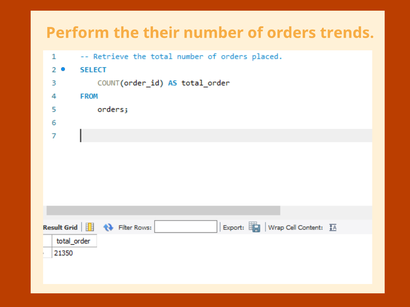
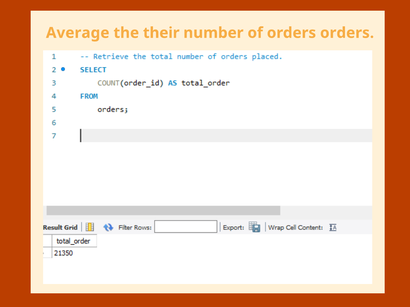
Perform: Perform -> Average (78, 33)
orders trends: trends -> orders (347, 33)
